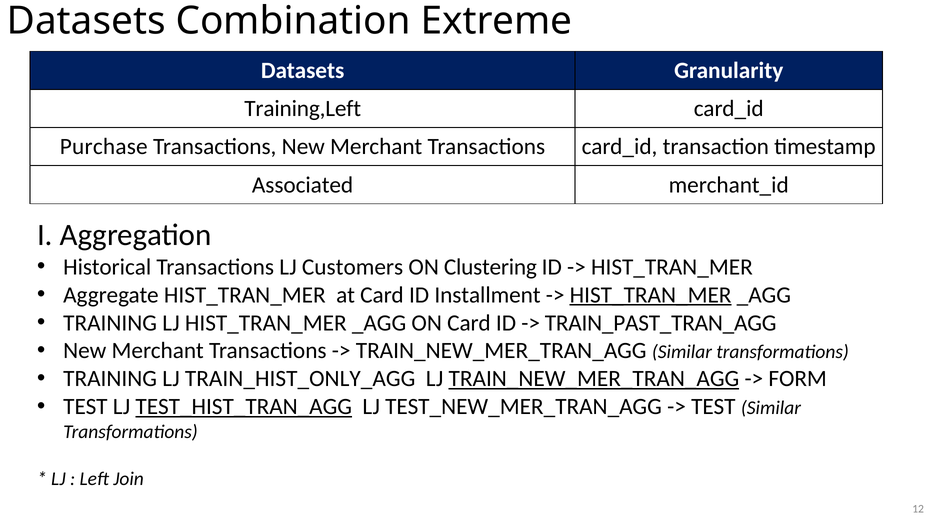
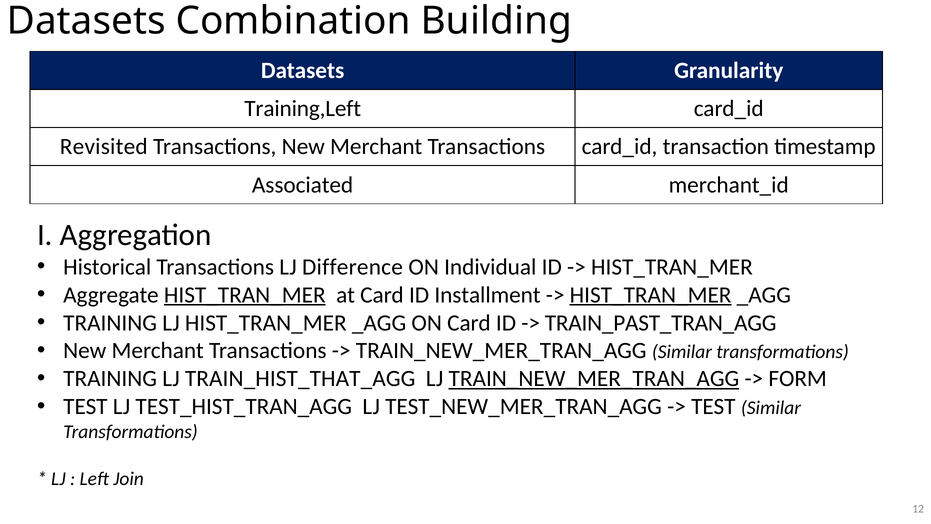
Extreme: Extreme -> Building (496, 21)
Purchase: Purchase -> Revisited (104, 147)
Customers: Customers -> Difference (352, 267)
Clustering: Clustering -> Individual (490, 267)
HIST_TRAN_MER underline: none -> present (245, 295)
TRAIN_HIST_ONLY_AGG: TRAIN_HIST_ONLY_AGG -> TRAIN_HIST_THAT_AGG (300, 379)
TEST_HIST_TRAN_AGG underline: present -> none (244, 406)
